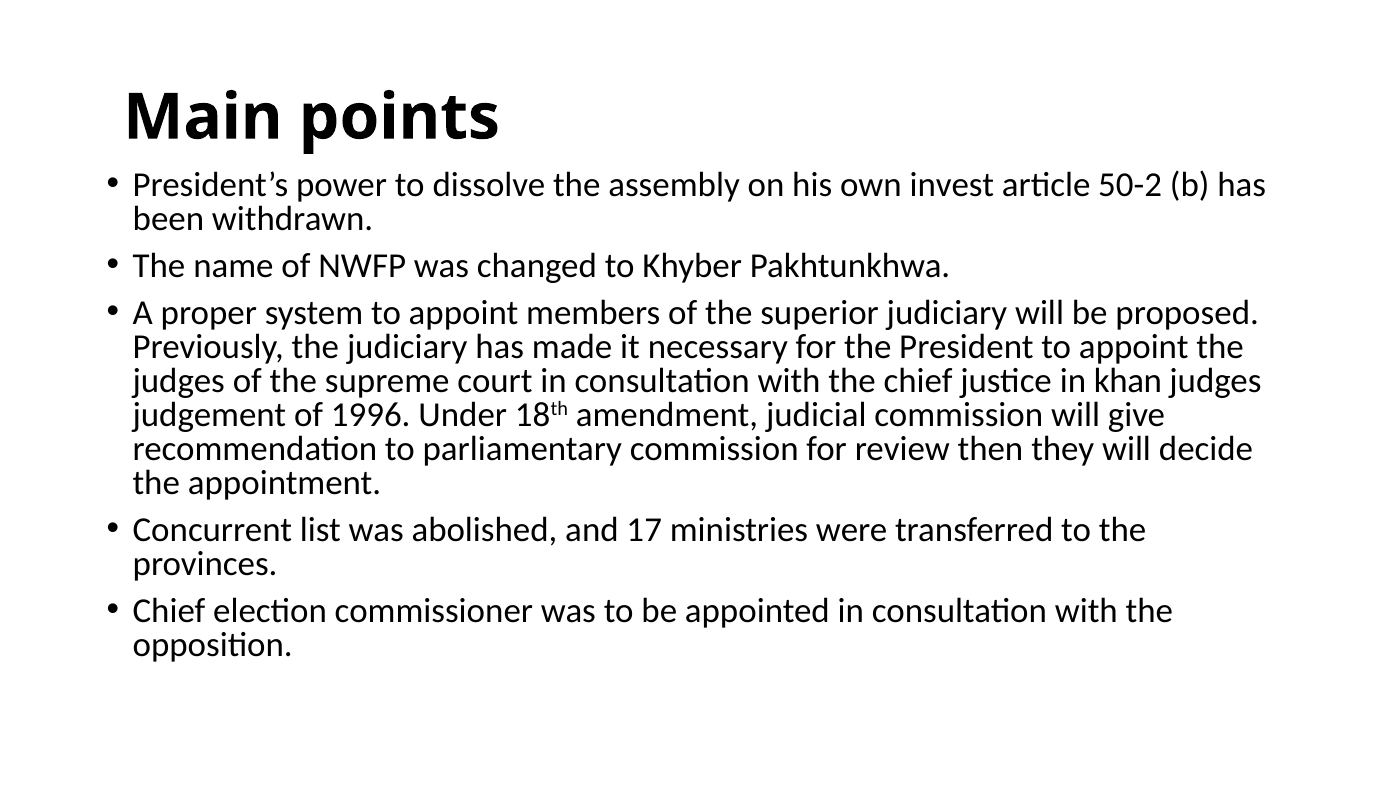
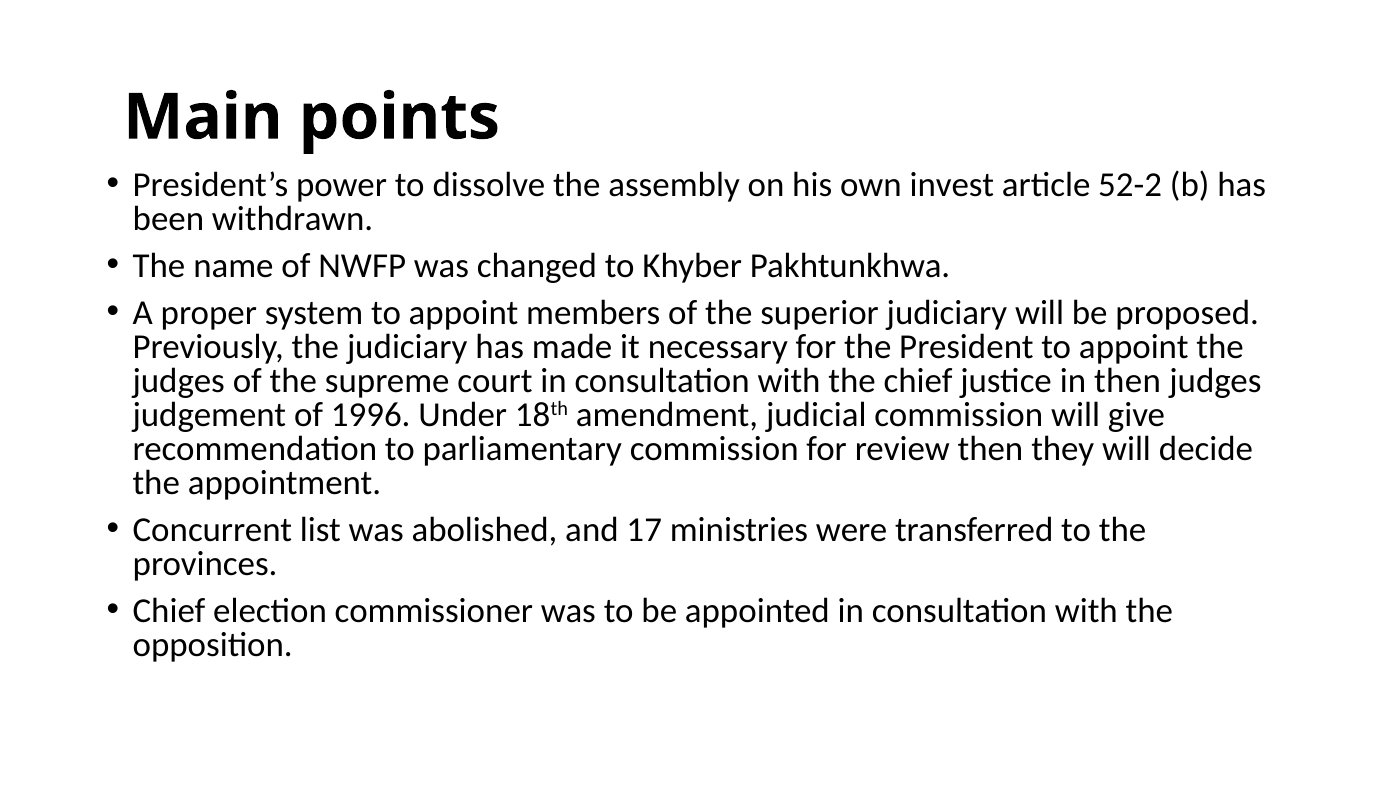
50-2: 50-2 -> 52-2 (1130, 185)
in khan: khan -> then (1128, 381)
